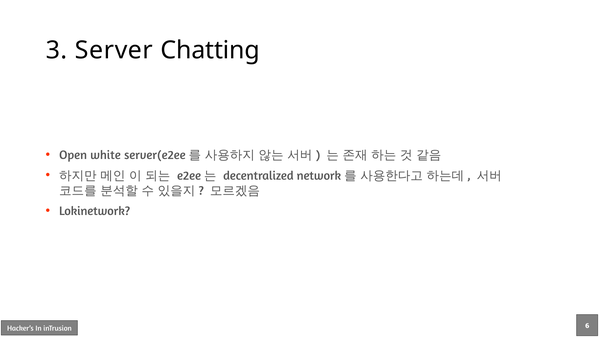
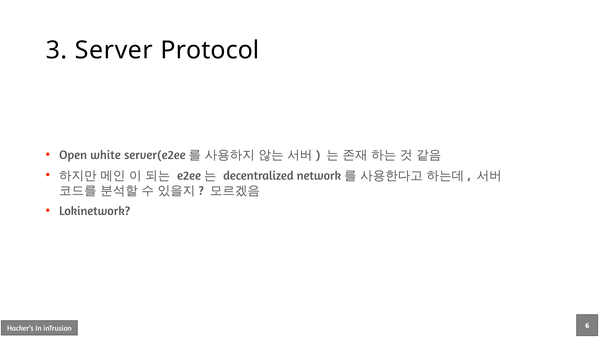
Chatting: Chatting -> Protocol (210, 50)
